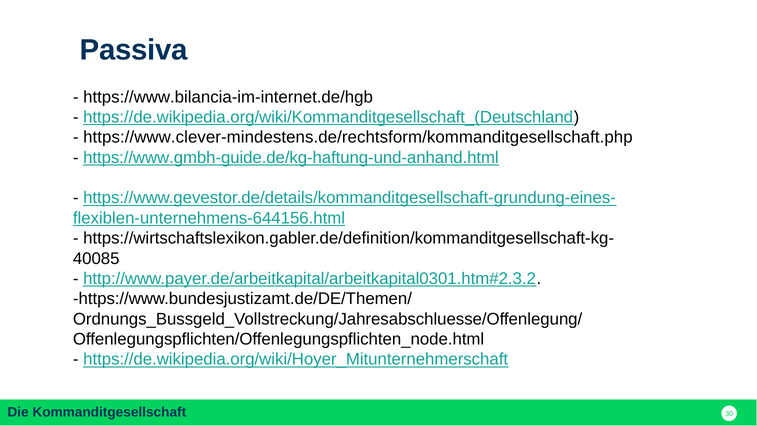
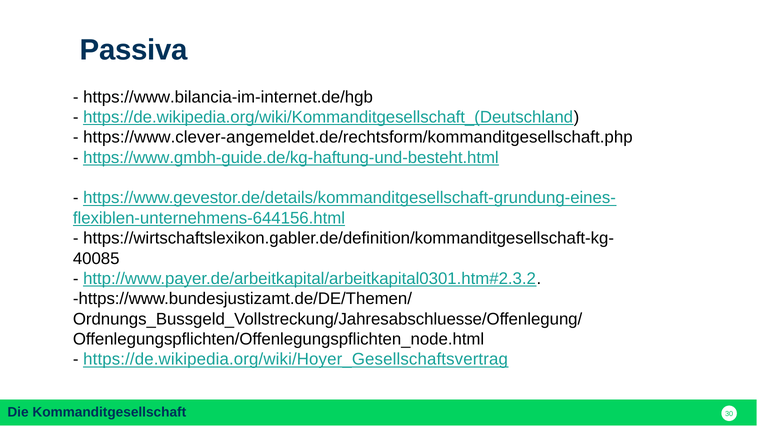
https://www.clever-mindestens.de/rechtsform/kommanditgesellschaft.php: https://www.clever-mindestens.de/rechtsform/kommanditgesellschaft.php -> https://www.clever-angemeldet.de/rechtsform/kommanditgesellschaft.php (358, 137)
https://www.gmbh-guide.de/kg-haftung-und-anhand.html: https://www.gmbh-guide.de/kg-haftung-und-anhand.html -> https://www.gmbh-guide.de/kg-haftung-und-besteht.html (291, 157)
https://de.wikipedia.org/wiki/Hoyer_Mitunternehmerschaft: https://de.wikipedia.org/wiki/Hoyer_Mitunternehmerschaft -> https://de.wikipedia.org/wiki/Hoyer_Gesellschaftsvertrag (296, 359)
